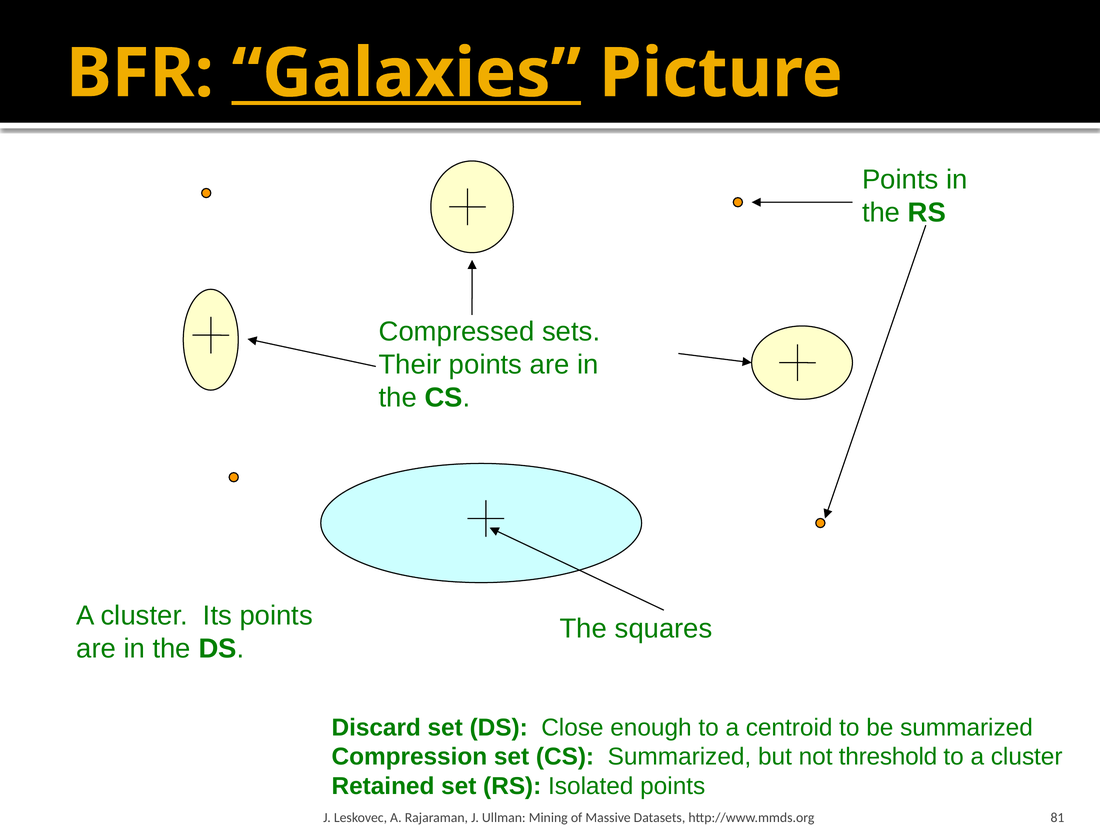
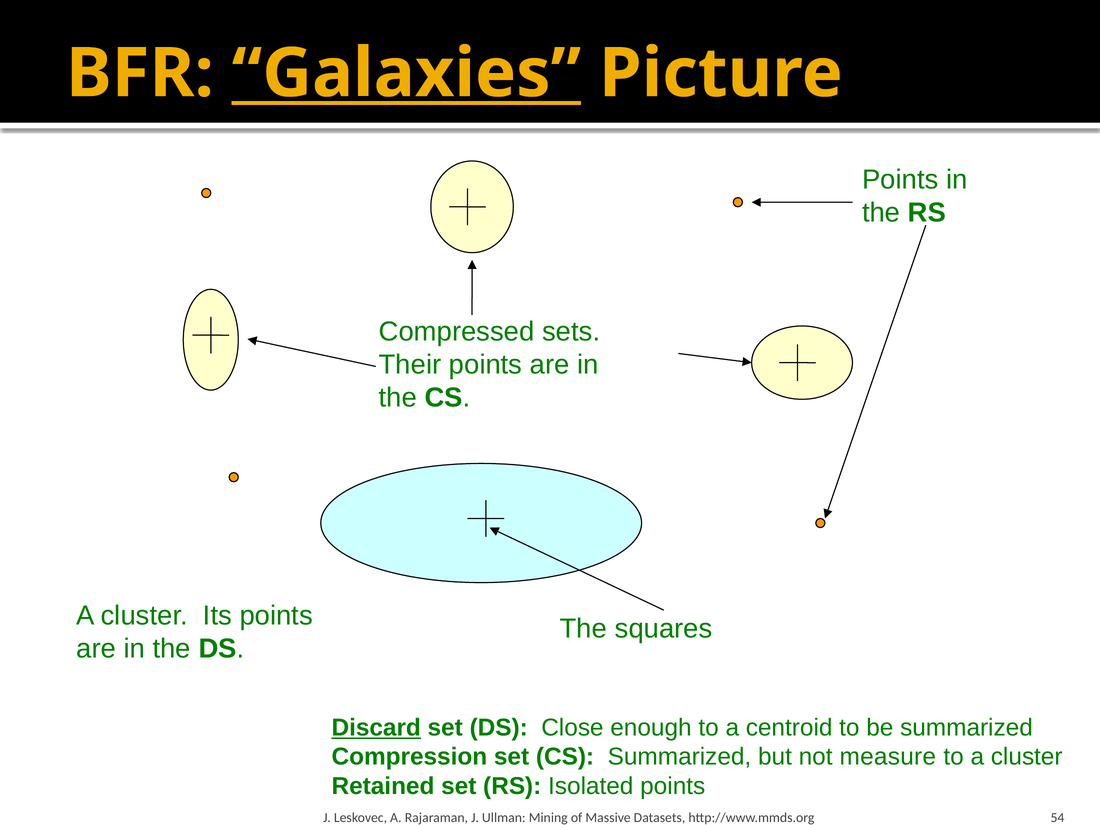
Discard underline: none -> present (376, 728)
threshold: threshold -> measure (888, 757)
81: 81 -> 54 (1057, 818)
